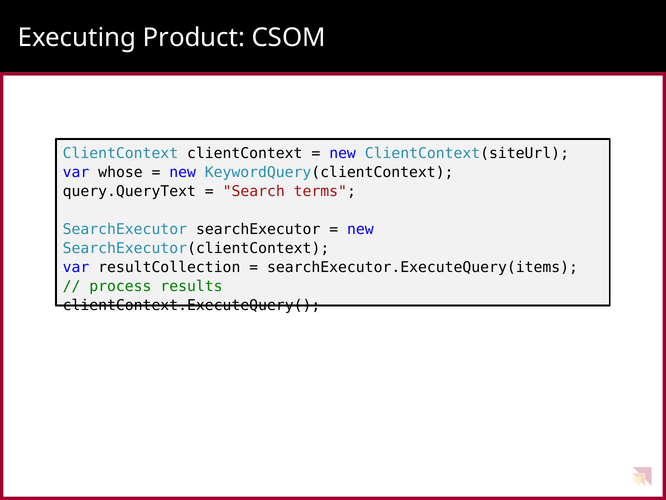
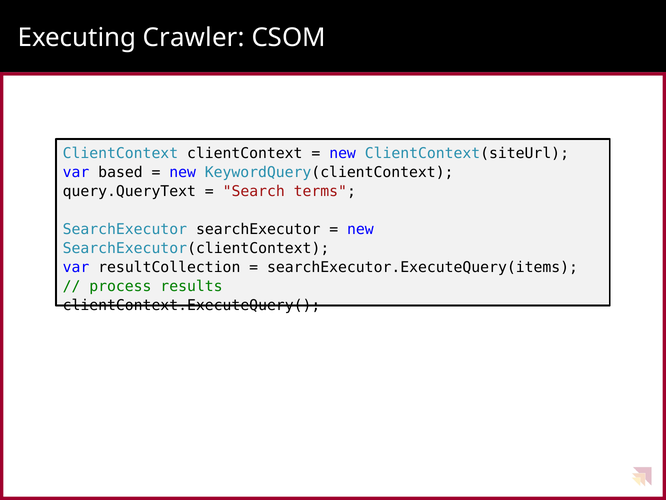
Product: Product -> Crawler (194, 38)
whose: whose -> based (120, 172)
